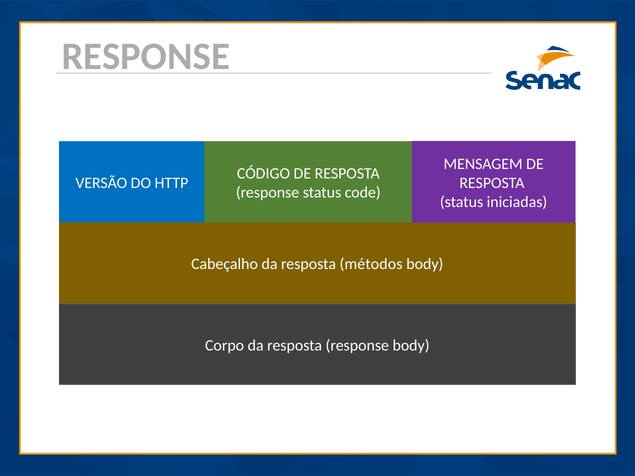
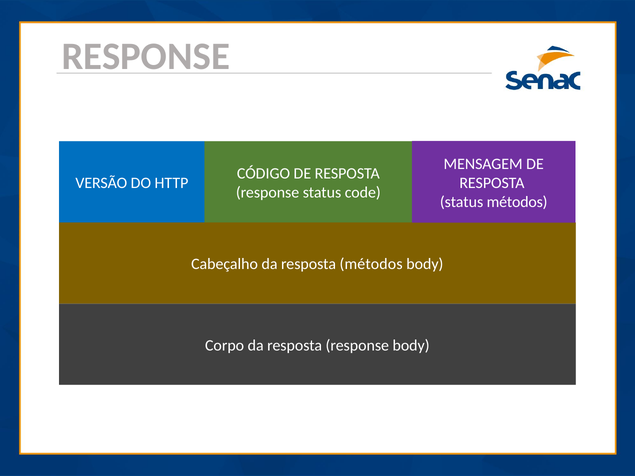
status iniciadas: iniciadas -> métodos (517, 202)
